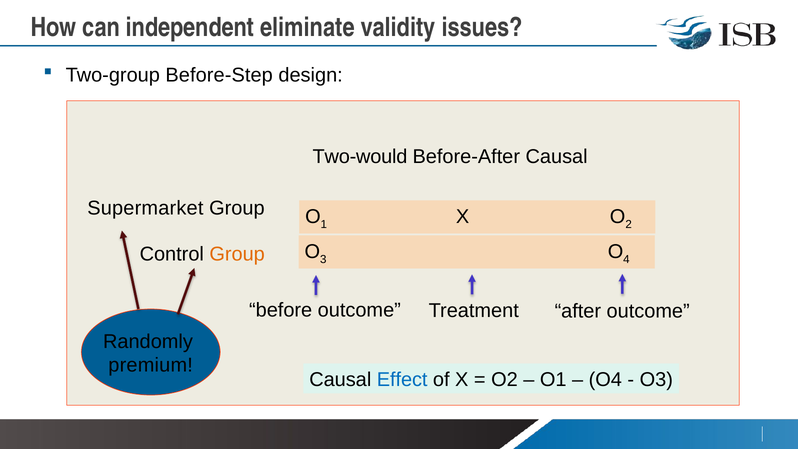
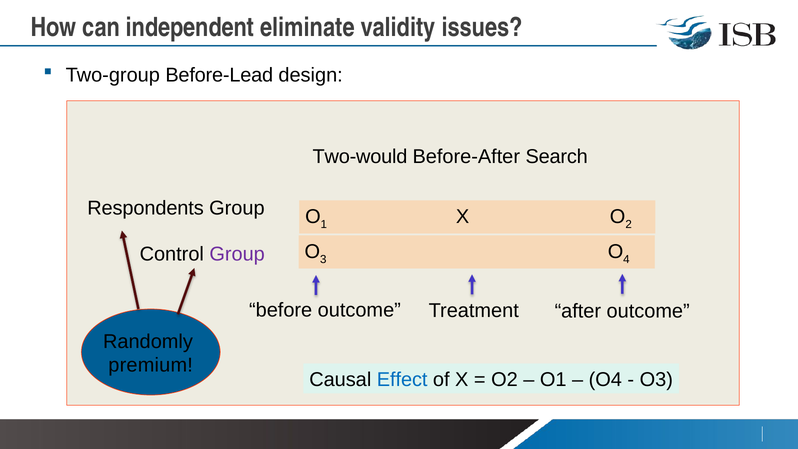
Before-Step: Before-Step -> Before-Lead (219, 75)
Before-After Causal: Causal -> Search (557, 157)
Supermarket: Supermarket -> Respondents (146, 208)
Group colour: orange -> purple (237, 254)
